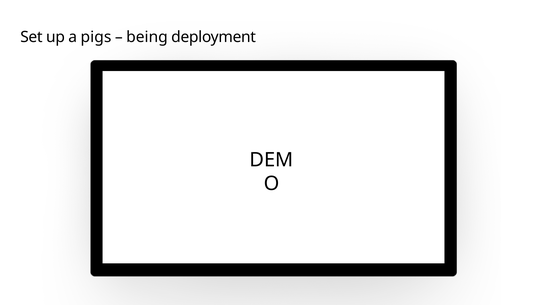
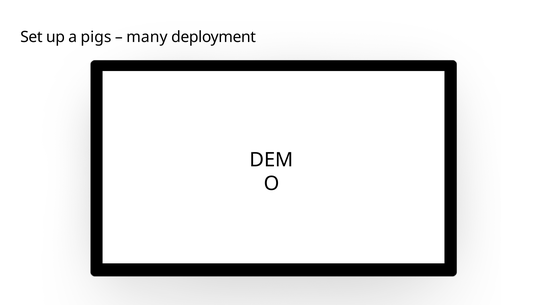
being: being -> many (147, 37)
